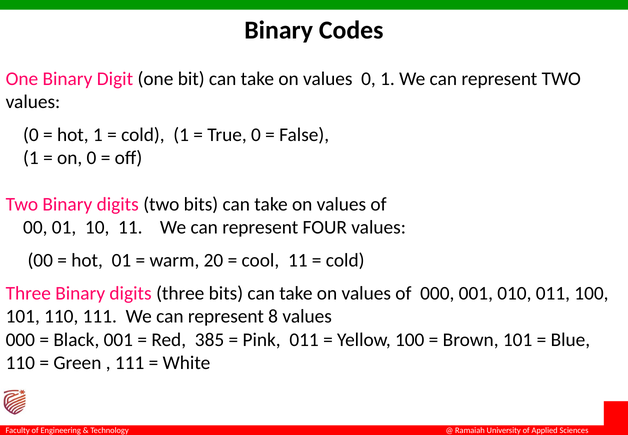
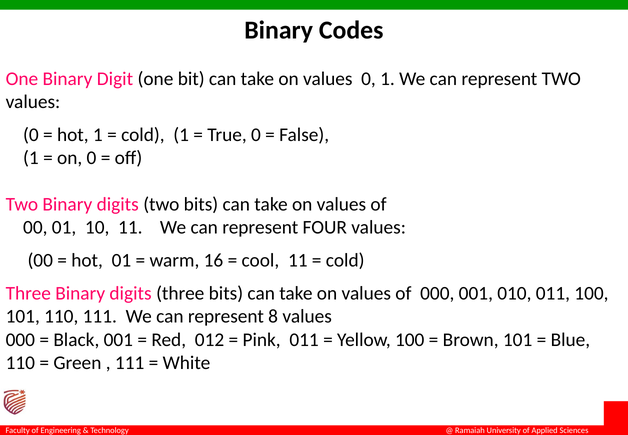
20: 20 -> 16 (213, 260)
385: 385 -> 012 (210, 339)
